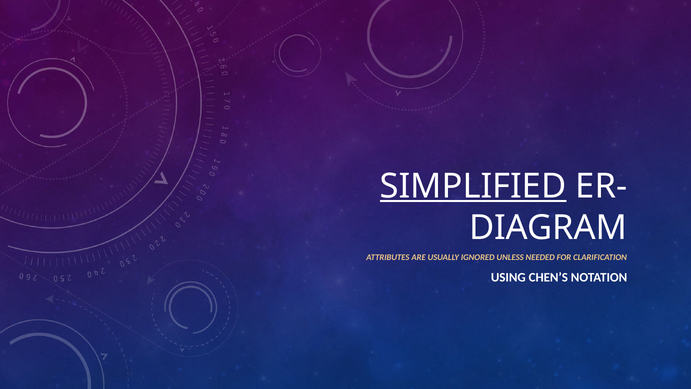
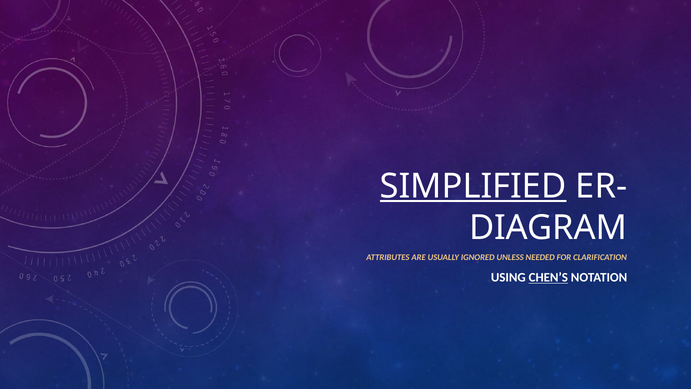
CHEN’S underline: none -> present (548, 277)
